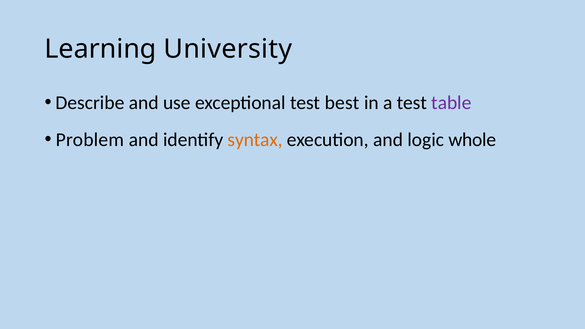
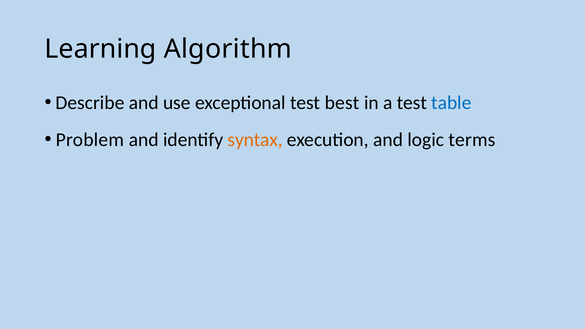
University: University -> Algorithm (228, 49)
table colour: purple -> blue (451, 103)
whole: whole -> terms (472, 140)
